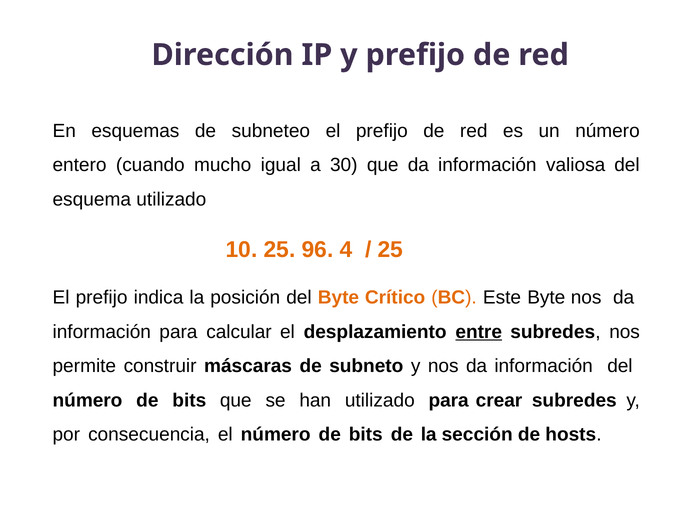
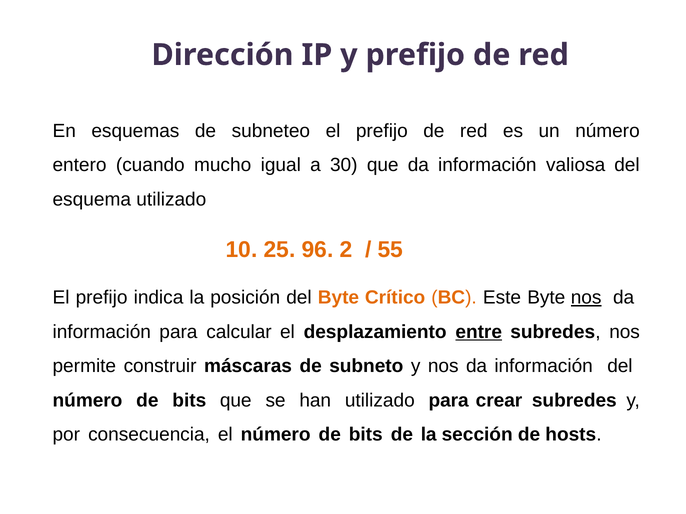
4: 4 -> 2 (346, 250)
25: 25 -> 55 (390, 250)
nos underline: none -> present (586, 298)
